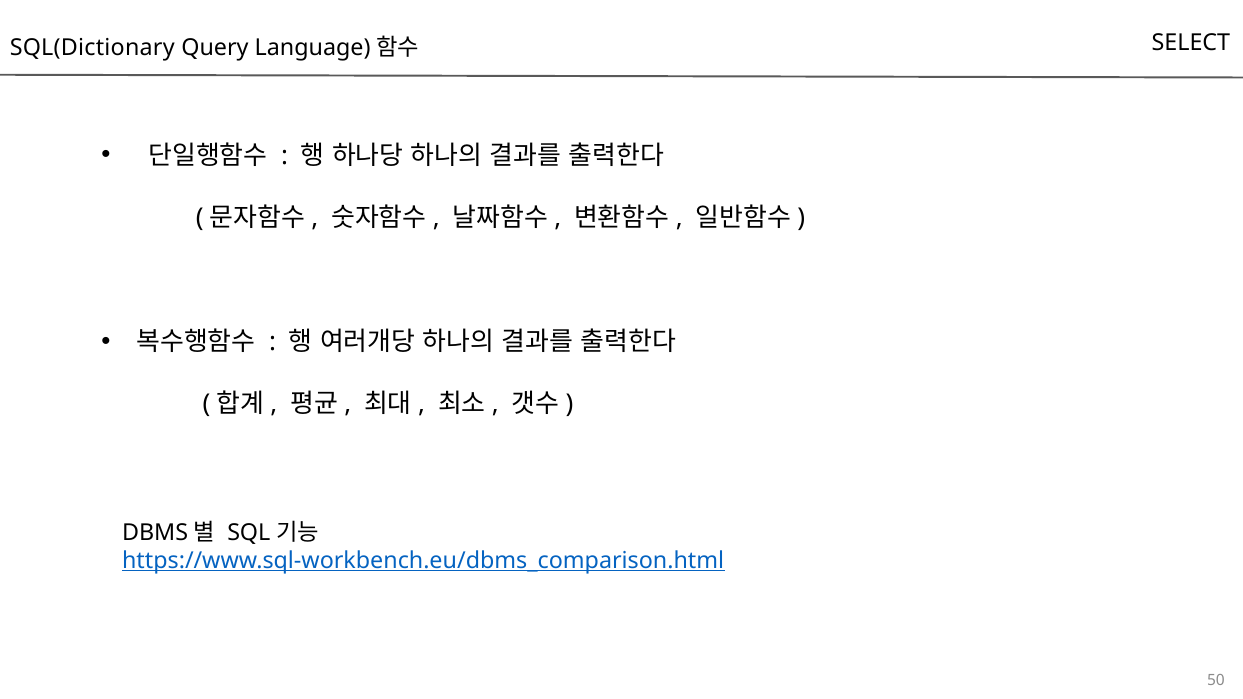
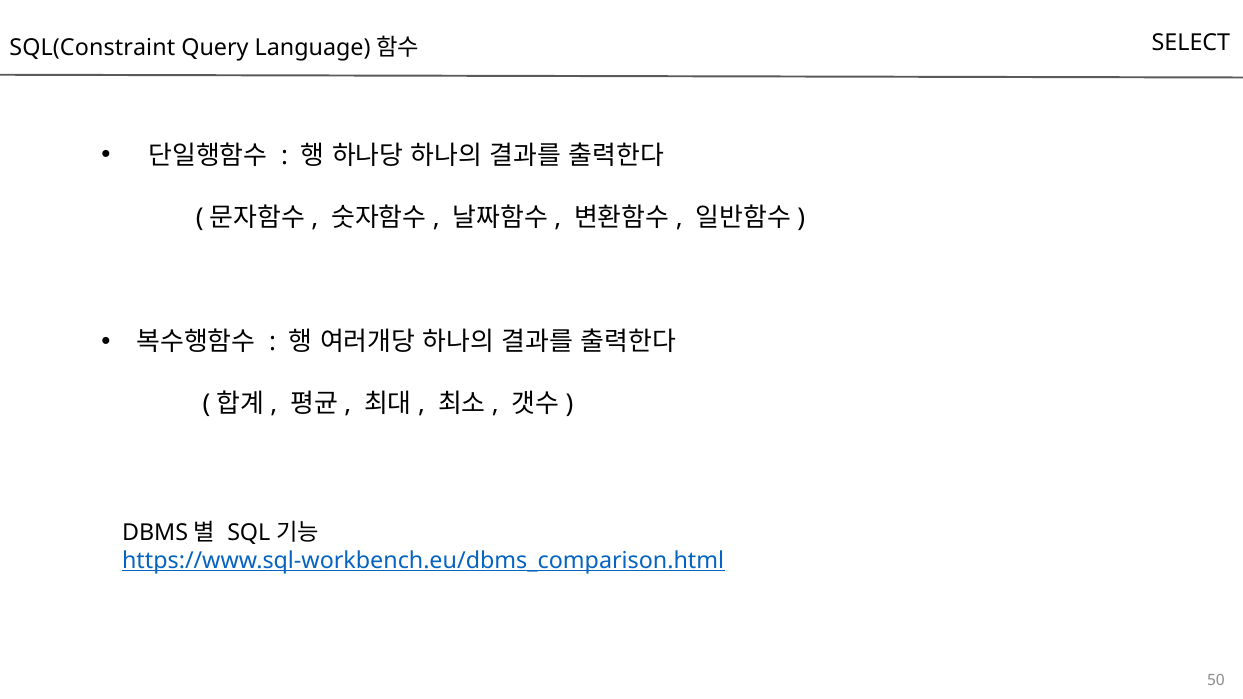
SQL(Dictionary: SQL(Dictionary -> SQL(Constraint (92, 48)
